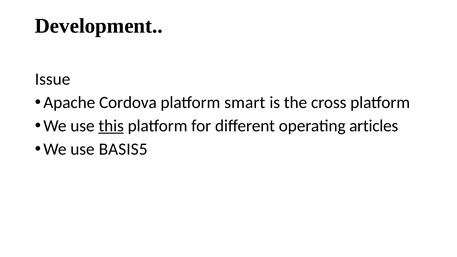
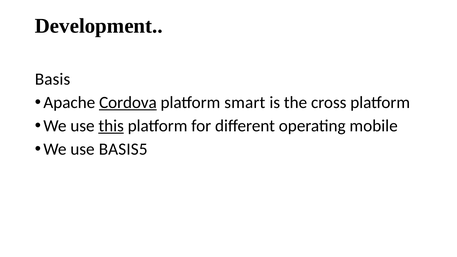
Issue: Issue -> Basis (53, 79)
Cordova underline: none -> present (128, 103)
articles: articles -> mobile (374, 126)
